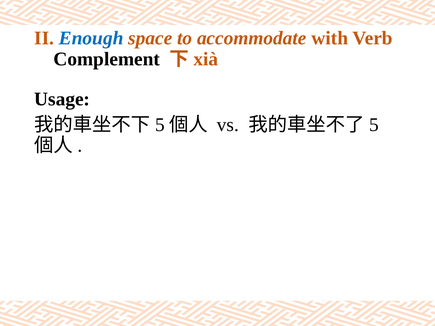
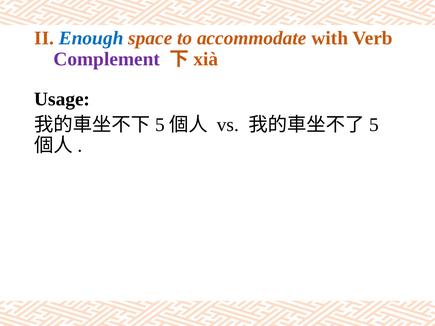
Complement colour: black -> purple (107, 59)
